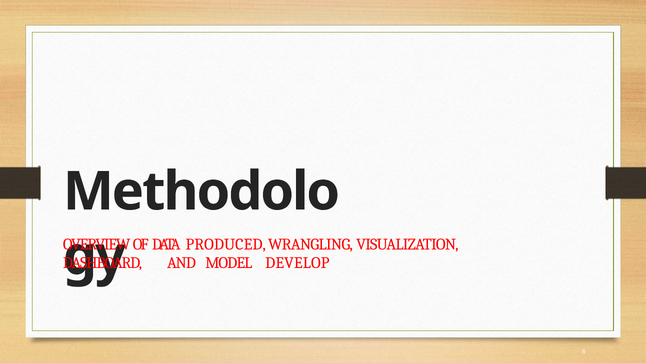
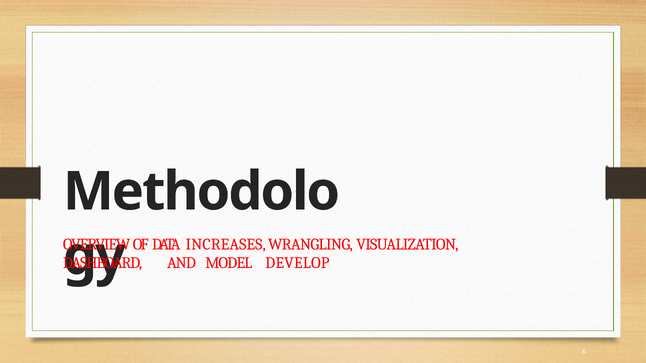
PRODUCED: PRODUCED -> INCREASES (226, 245)
